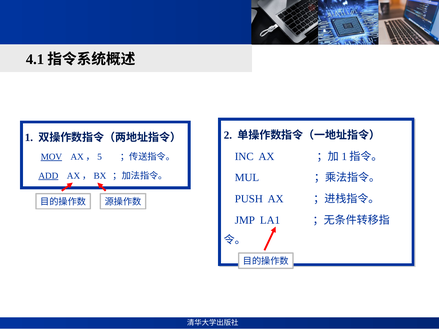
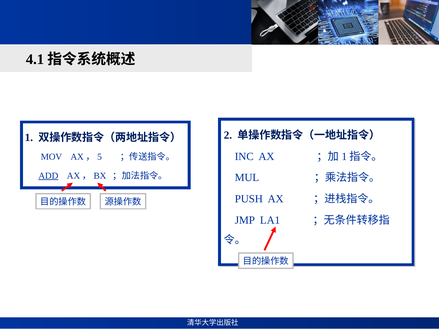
MOV underline: present -> none (51, 157)
